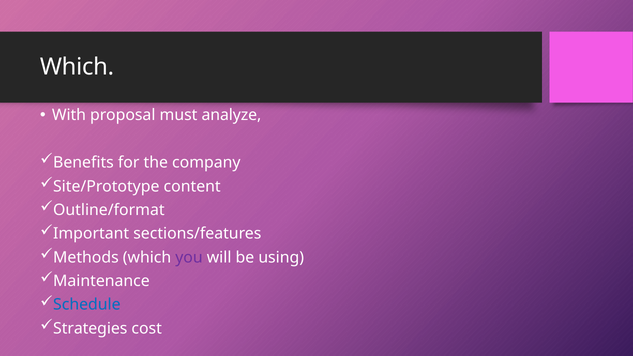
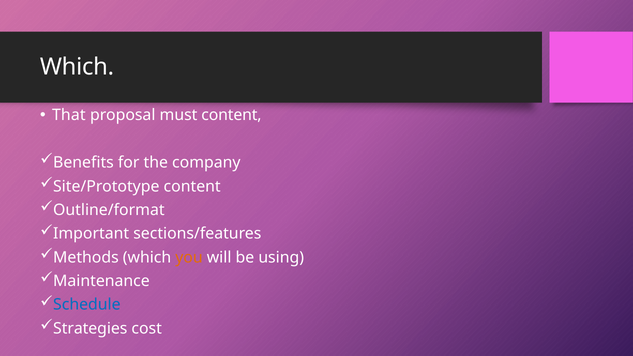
With: With -> That (69, 115)
must analyze: analyze -> content (231, 115)
you colour: purple -> orange (189, 257)
